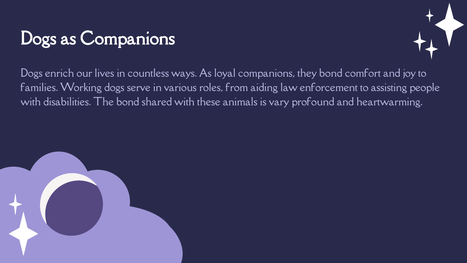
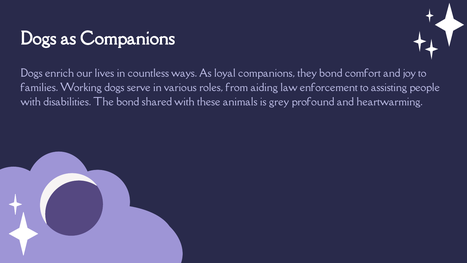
vary: vary -> grey (279, 102)
